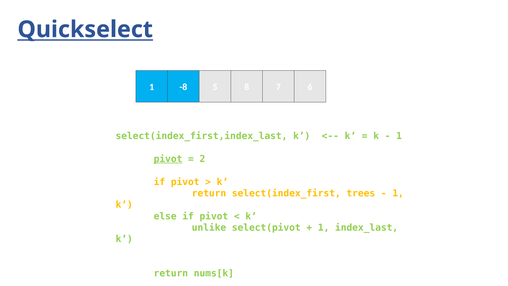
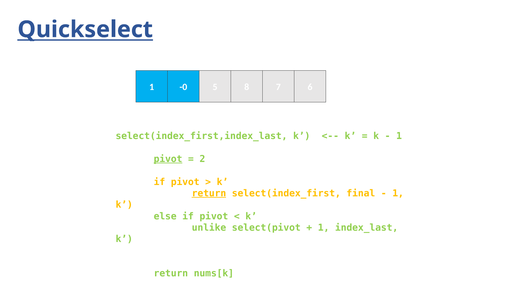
-8: -8 -> -0 (183, 87)
return underline: none -> present (209, 193)
trees: trees -> final (361, 193)
